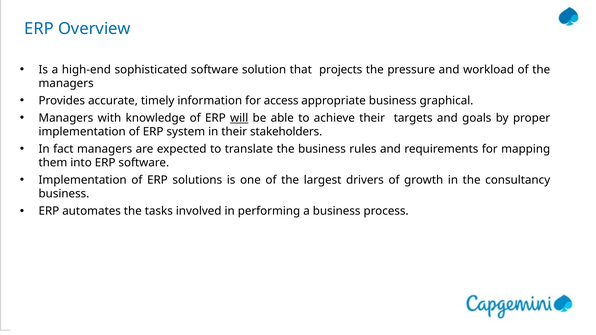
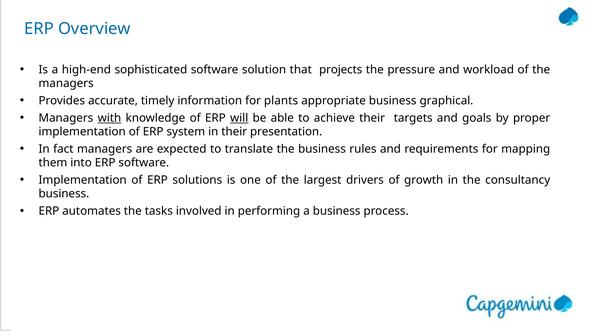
access: access -> plants (281, 101)
with underline: none -> present (109, 118)
stakeholders: stakeholders -> presentation (286, 132)
